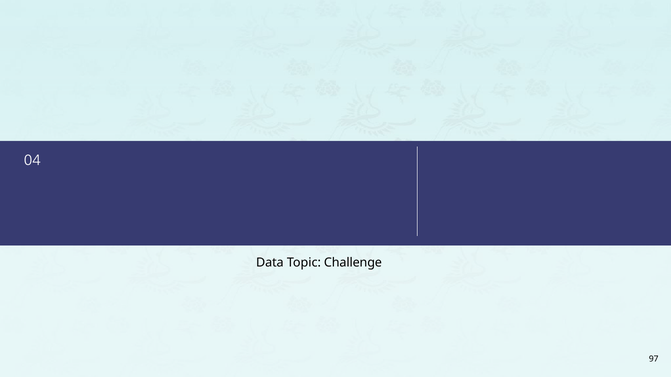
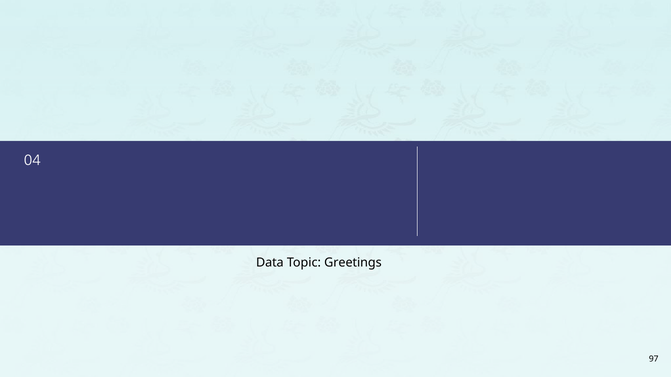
Challenge: Challenge -> Greetings (353, 263)
